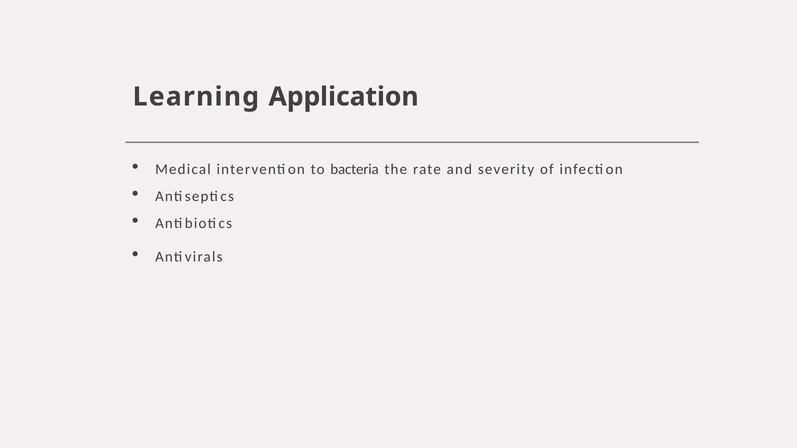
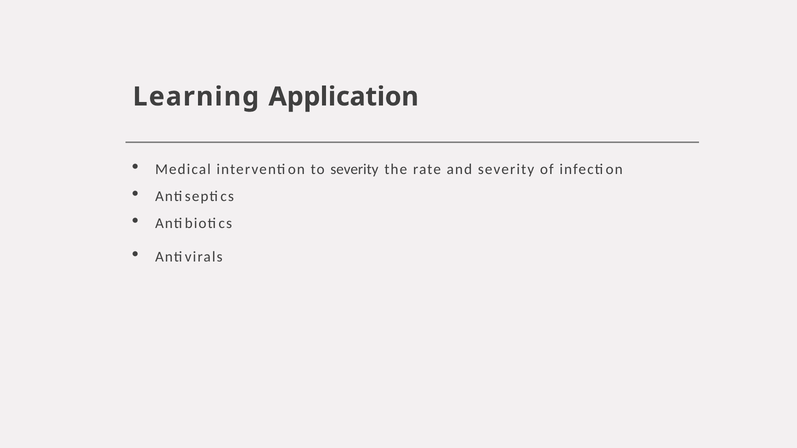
to bacteria: bacteria -> severity (354, 170)
